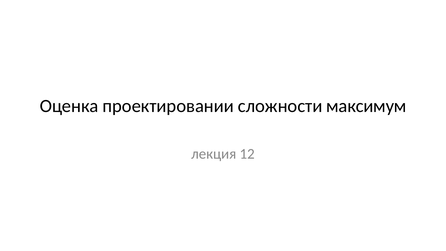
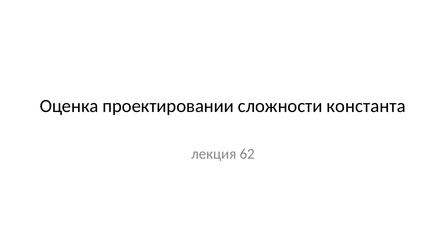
максимум: максимум -> константа (366, 106)
12: 12 -> 62 (247, 154)
